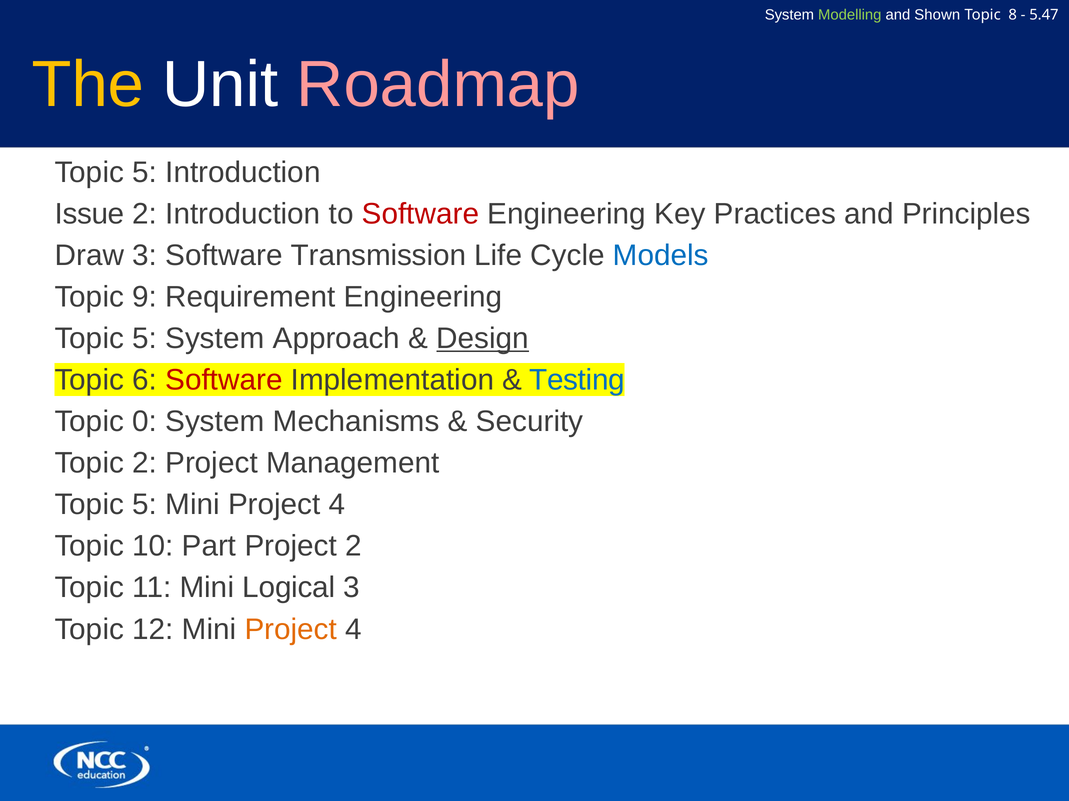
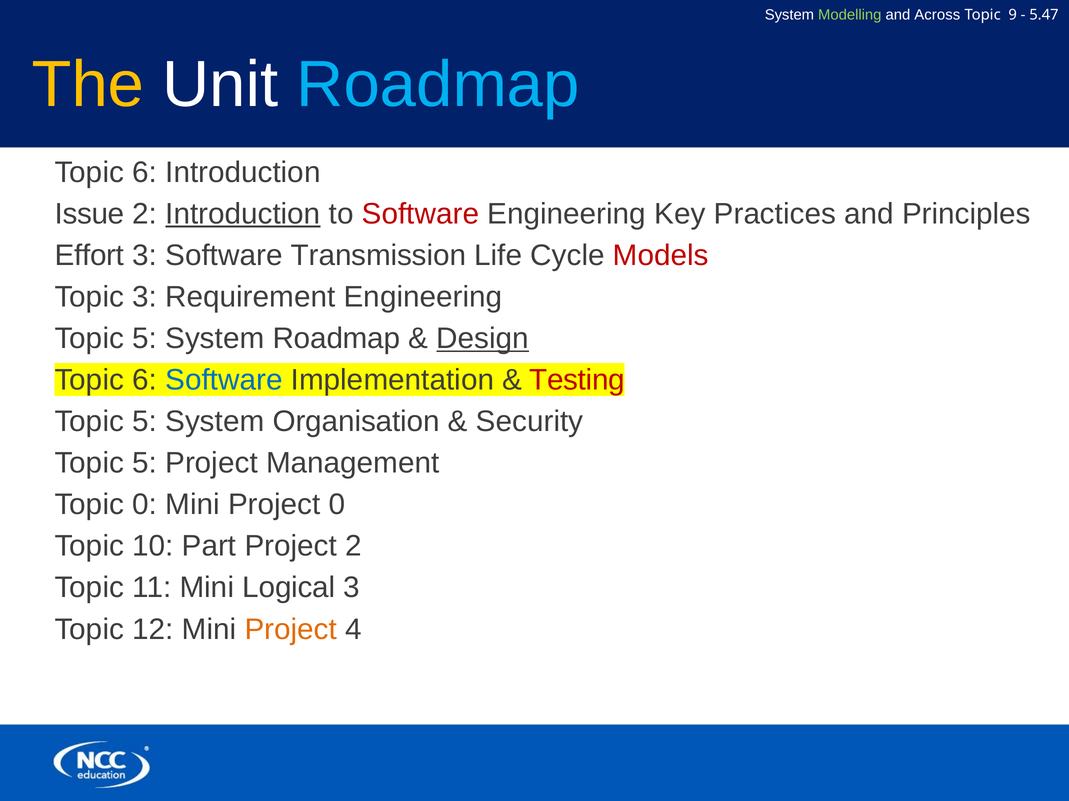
Shown: Shown -> Across (937, 15)
8: 8 -> 9 (1013, 15)
Roadmap colour: pink -> light blue (438, 85)
5: 5 -> 6 (145, 172)
Introduction underline: none -> present (243, 214)
Draw: Draw -> Effort (89, 256)
Models colour: blue -> red (661, 256)
Topic 9: 9 -> 3 (145, 297)
System Approach: Approach -> Roadmap (336, 339)
Software colour: red -> blue (224, 380)
Testing colour: blue -> red (577, 380)
0: 0 -> 5 (145, 422)
Mechanisms: Mechanisms -> Organisation (356, 422)
2: 2 -> 5 (145, 464)
5: 5 -> 0 (145, 505)
4: 4 -> 0 (337, 505)
